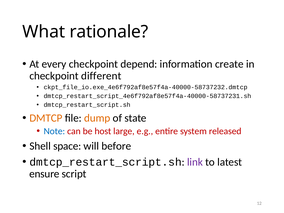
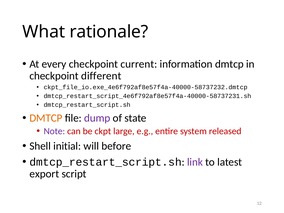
depend: depend -> current (139, 64)
information create: create -> dmtcp (229, 64)
dump colour: orange -> purple (97, 118)
Note colour: blue -> purple (54, 131)
host: host -> ckpt (103, 131)
space: space -> initial (67, 146)
ensure: ensure -> export (44, 174)
